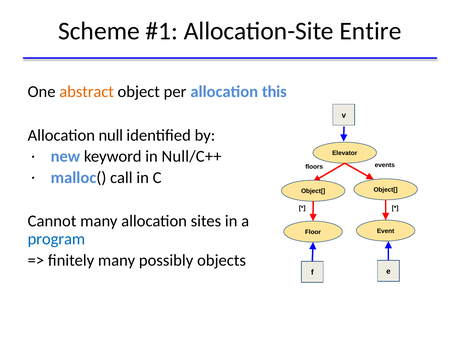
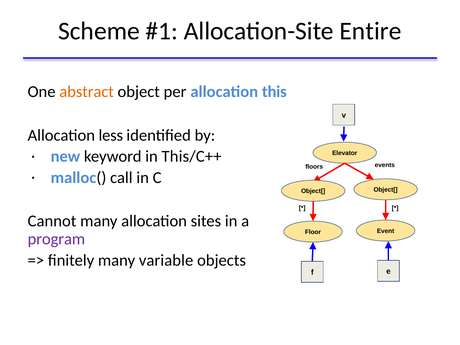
null: null -> less (111, 135)
Null/C++: Null/C++ -> This/C++ (192, 156)
program colour: blue -> purple (56, 239)
possibly: possibly -> variable (166, 260)
